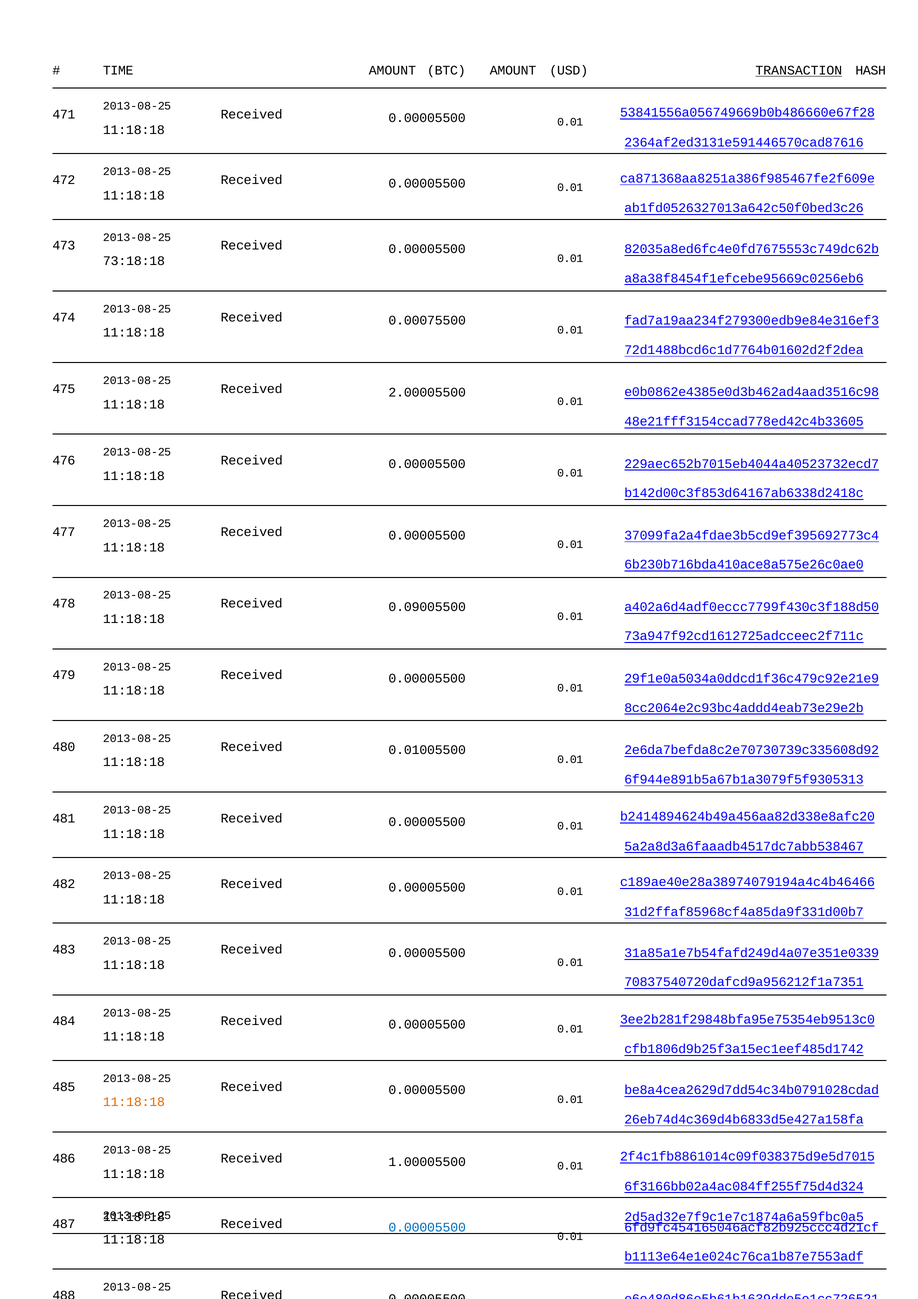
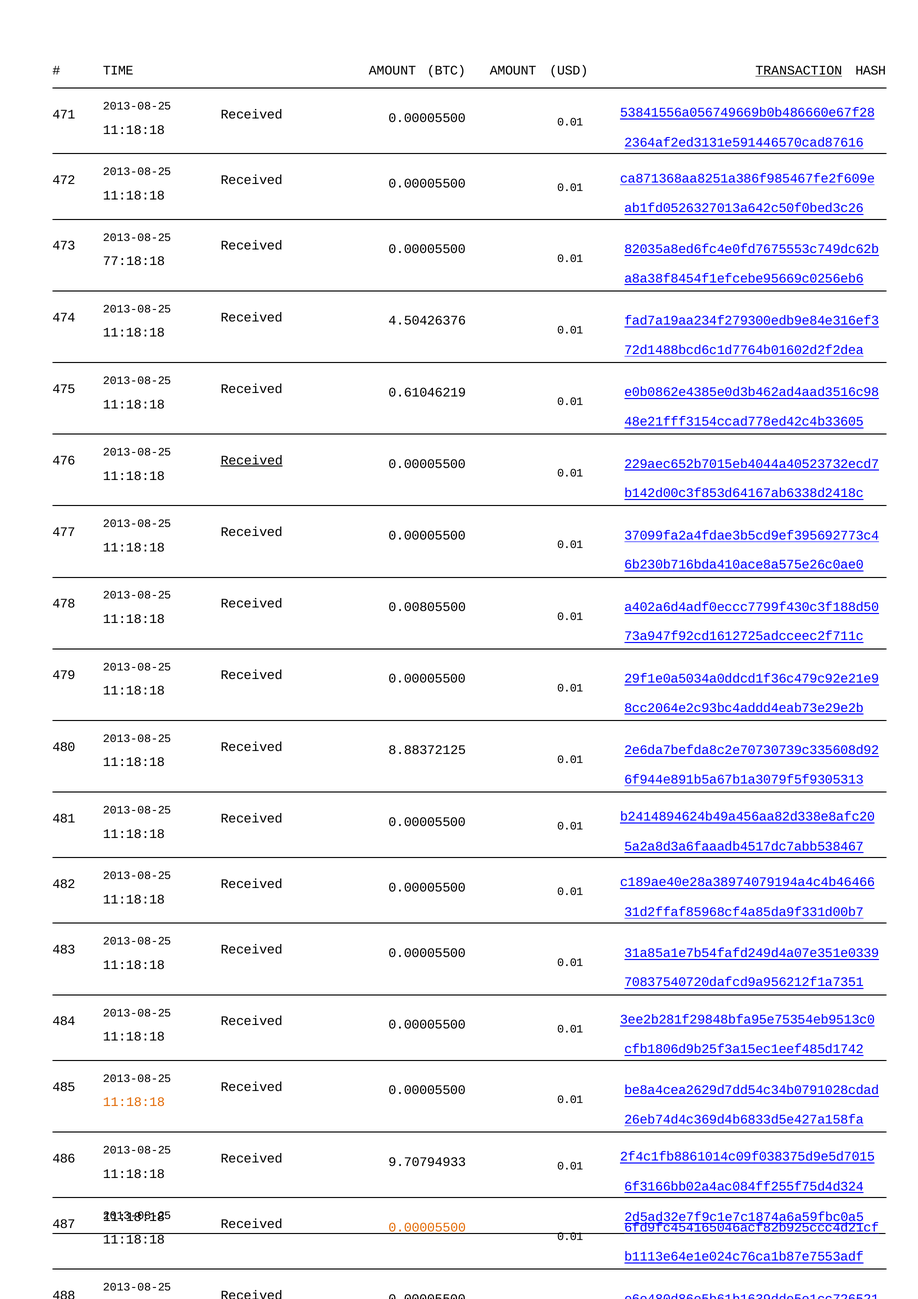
73:18:18: 73:18:18 -> 77:18:18 (134, 261)
0.00075500: 0.00075500 -> 4.50426376 (427, 321)
2.00005500: 2.00005500 -> 0.61046219 (427, 392)
Received underline: none -> present (252, 460)
0.09005500: 0.09005500 -> 0.00805500 (427, 607)
0.01005500: 0.01005500 -> 8.88372125 (427, 750)
1.00005500: 1.00005500 -> 9.70794933 (427, 1162)
0.00005500 colour: blue -> orange (427, 1227)
